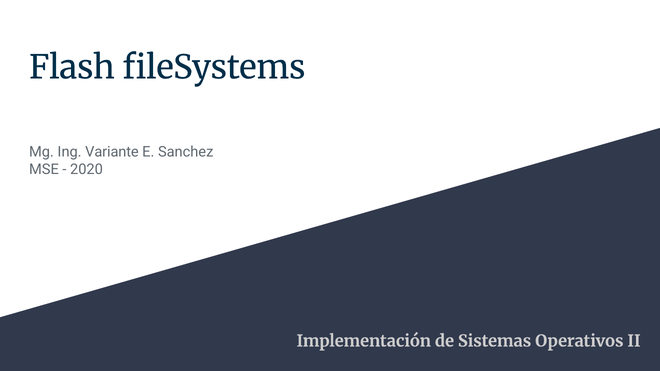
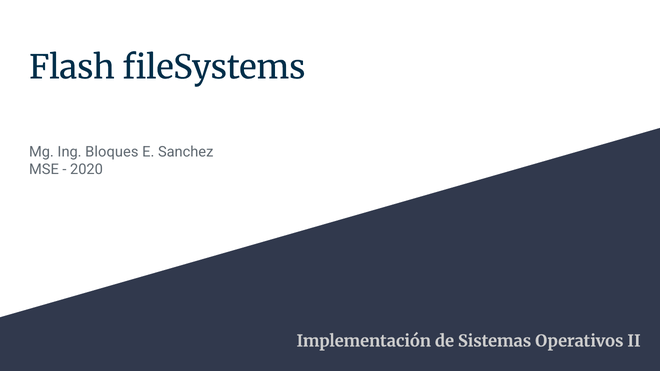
Variante: Variante -> Bloques (112, 152)
